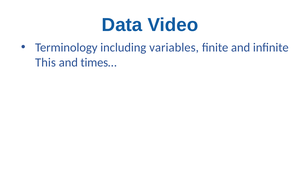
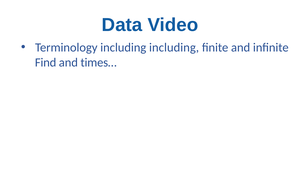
including variables: variables -> including (174, 47)
This: This -> Find (46, 62)
